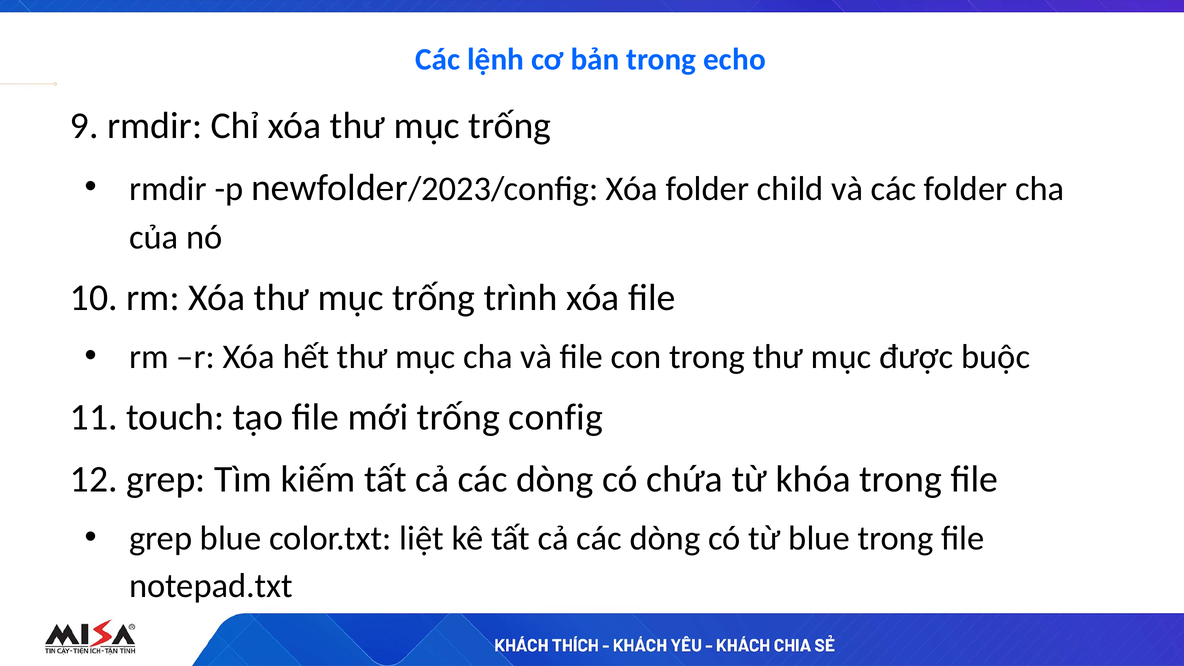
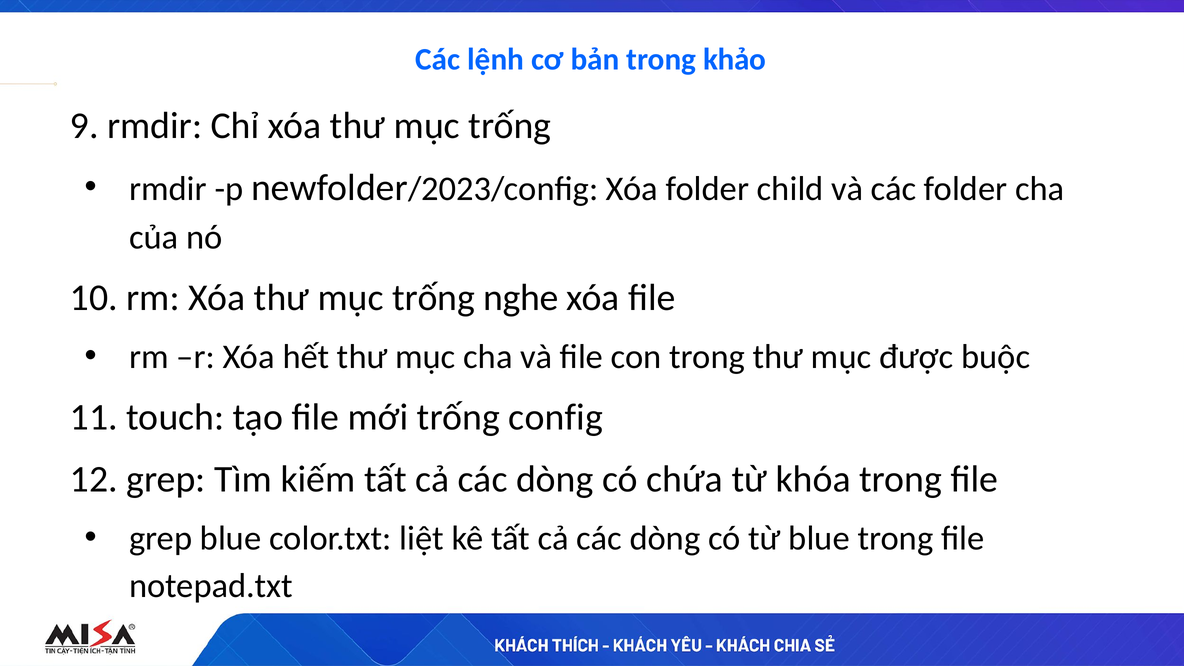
echo: echo -> khảo (735, 59)
trình: trình -> nghe (521, 298)
